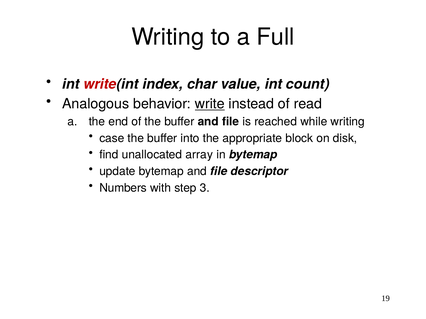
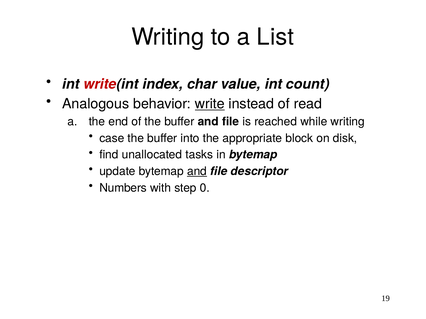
Full: Full -> List (275, 37)
array: array -> tasks (199, 155)
and underline: none -> present (197, 172)
3: 3 -> 0 (205, 188)
